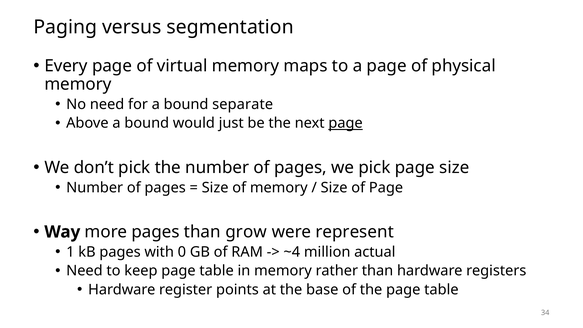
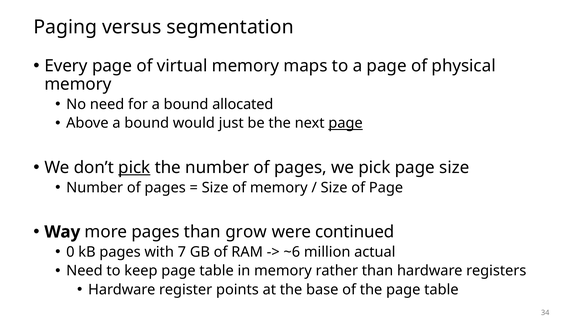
separate: separate -> allocated (243, 104)
pick underline: none -> present (134, 167)
represent: represent -> continued (355, 232)
1: 1 -> 0 (70, 252)
0: 0 -> 7 (182, 252)
~4: ~4 -> ~6 (292, 252)
